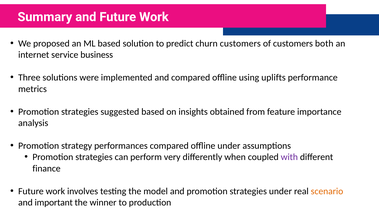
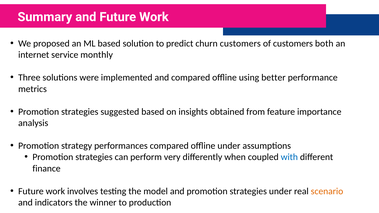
business: business -> monthly (97, 55)
uplifts: uplifts -> better (273, 78)
with colour: purple -> blue (289, 157)
important: important -> indicators (54, 203)
